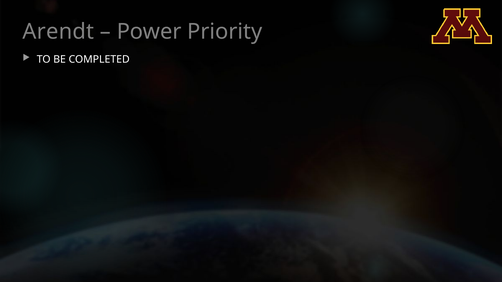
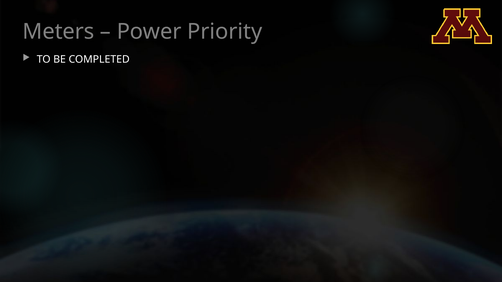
Arendt: Arendt -> Meters (59, 32)
